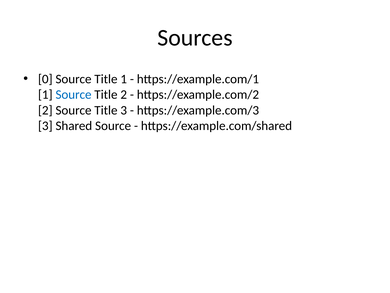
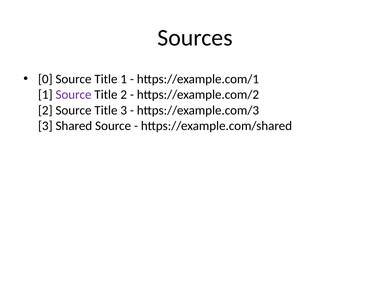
Source colour: blue -> purple (74, 95)
